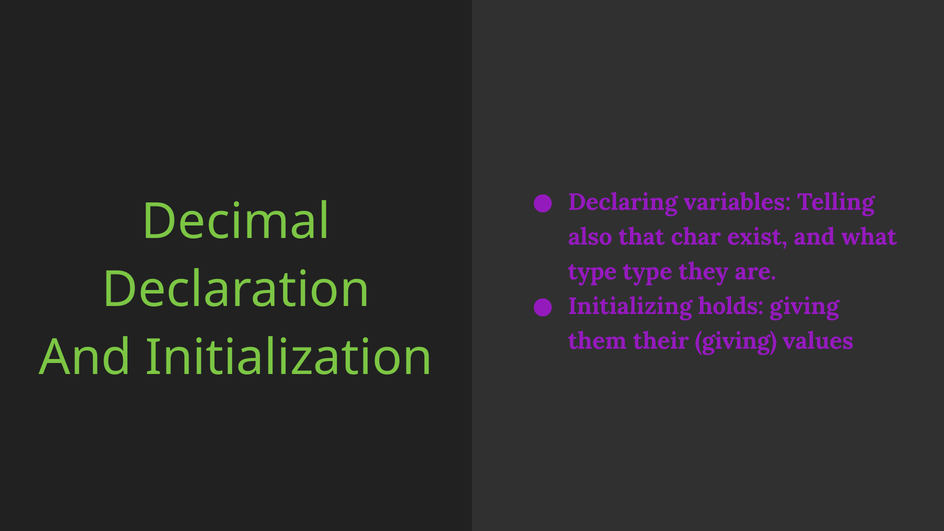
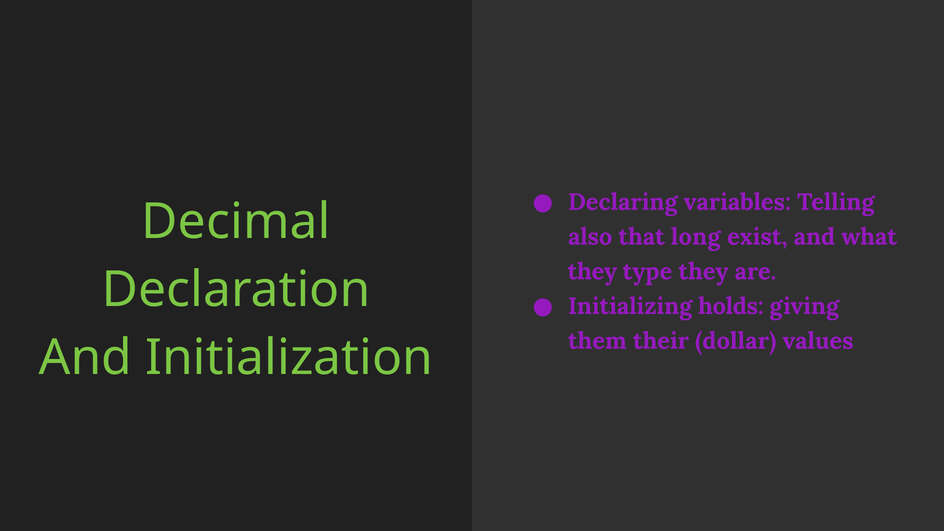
char: char -> long (696, 237)
type: type -> they (592, 272)
their giving: giving -> dollar (736, 341)
